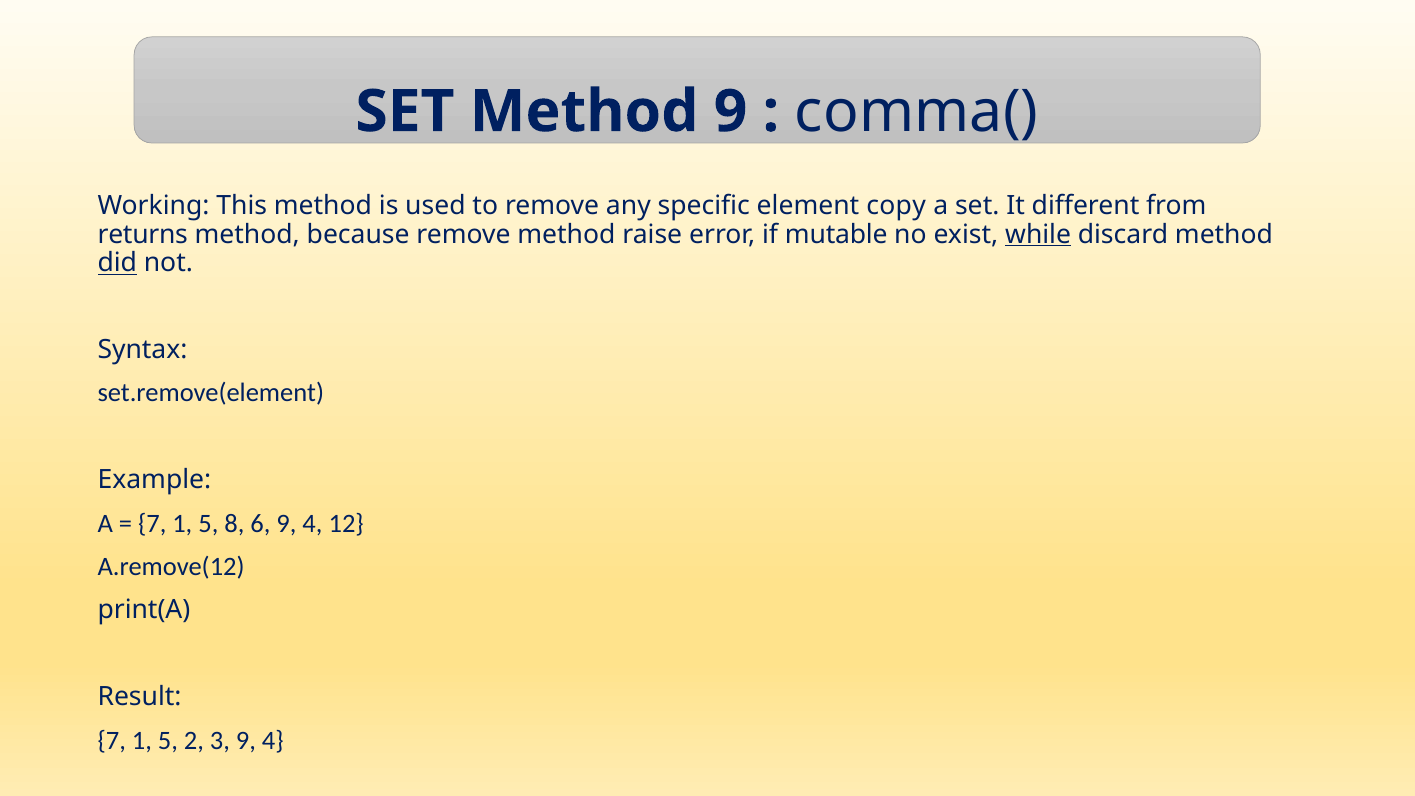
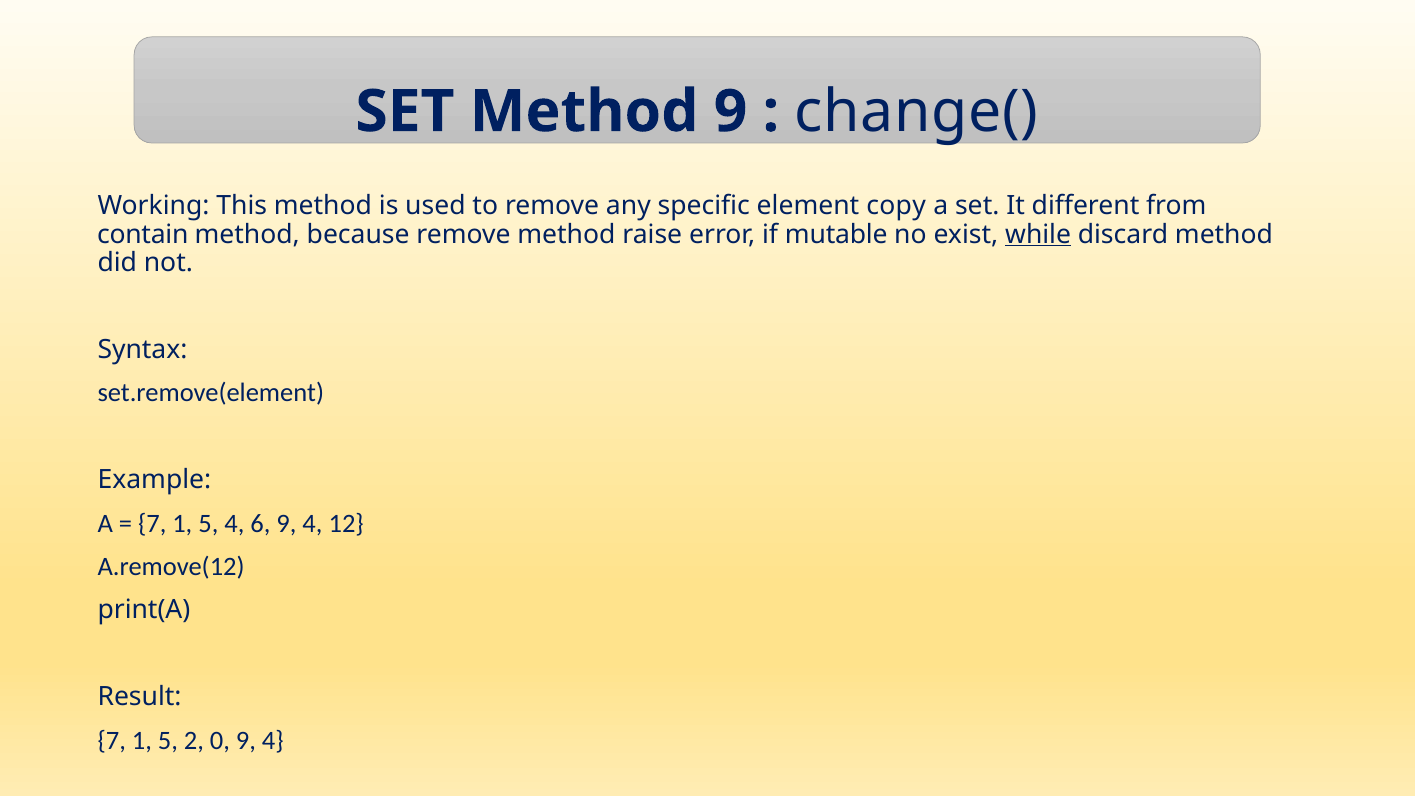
comma(: comma( -> change( (916, 112)
returns: returns -> contain (143, 234)
did underline: present -> none (117, 263)
5 8: 8 -> 4 (234, 523)
3: 3 -> 0 (220, 740)
